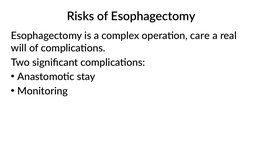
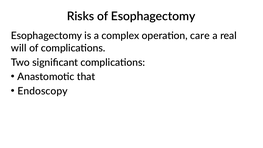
stay: stay -> that (86, 77)
Monitoring: Monitoring -> Endoscopy (43, 91)
